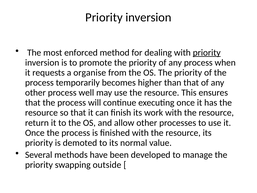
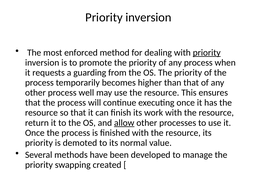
organise: organise -> guarding (90, 73)
allow underline: none -> present (124, 123)
outside: outside -> created (107, 165)
